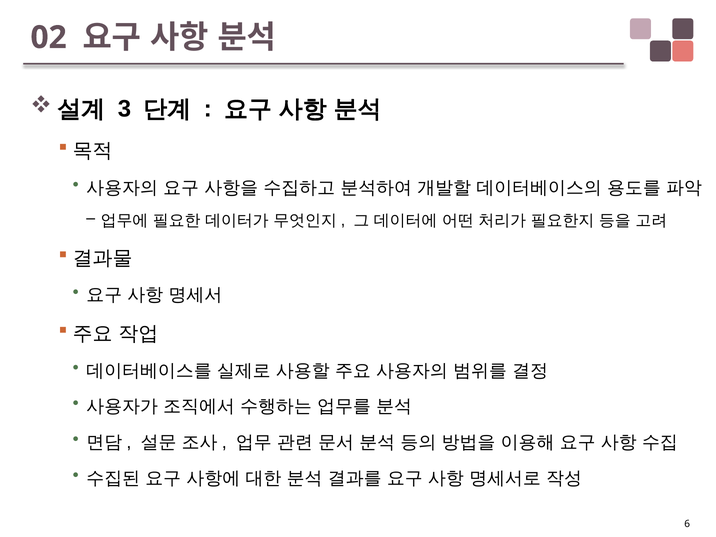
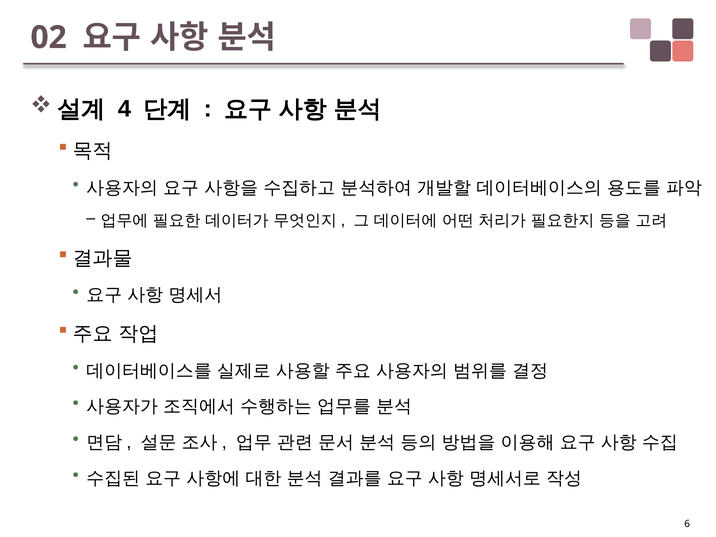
3: 3 -> 4 (124, 109)
